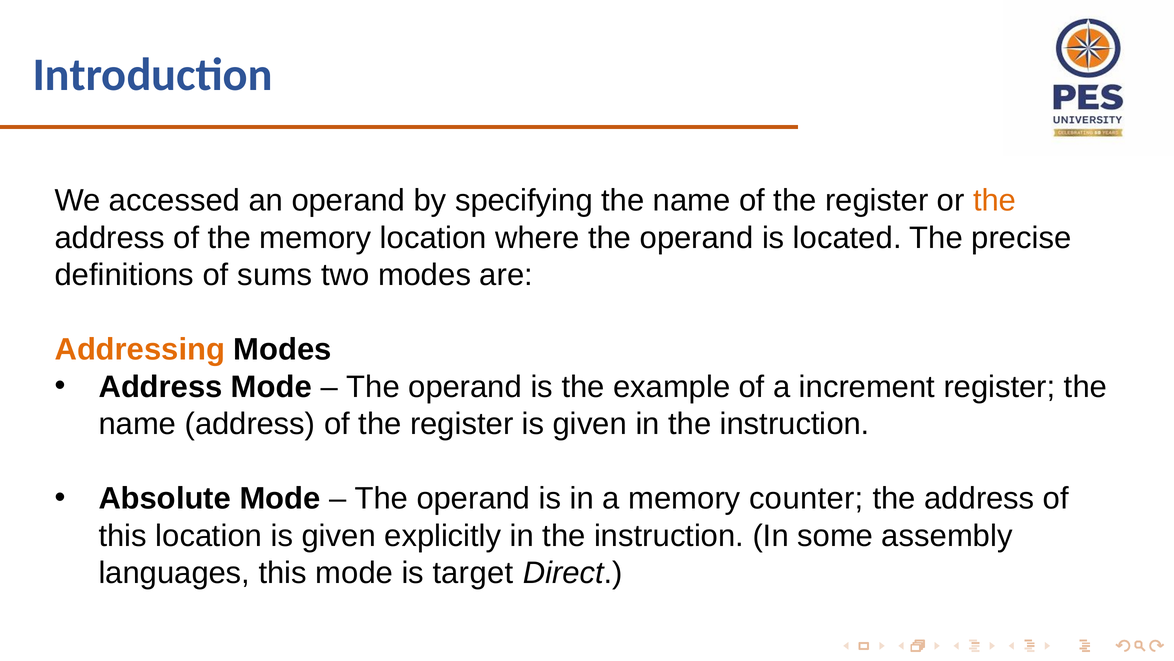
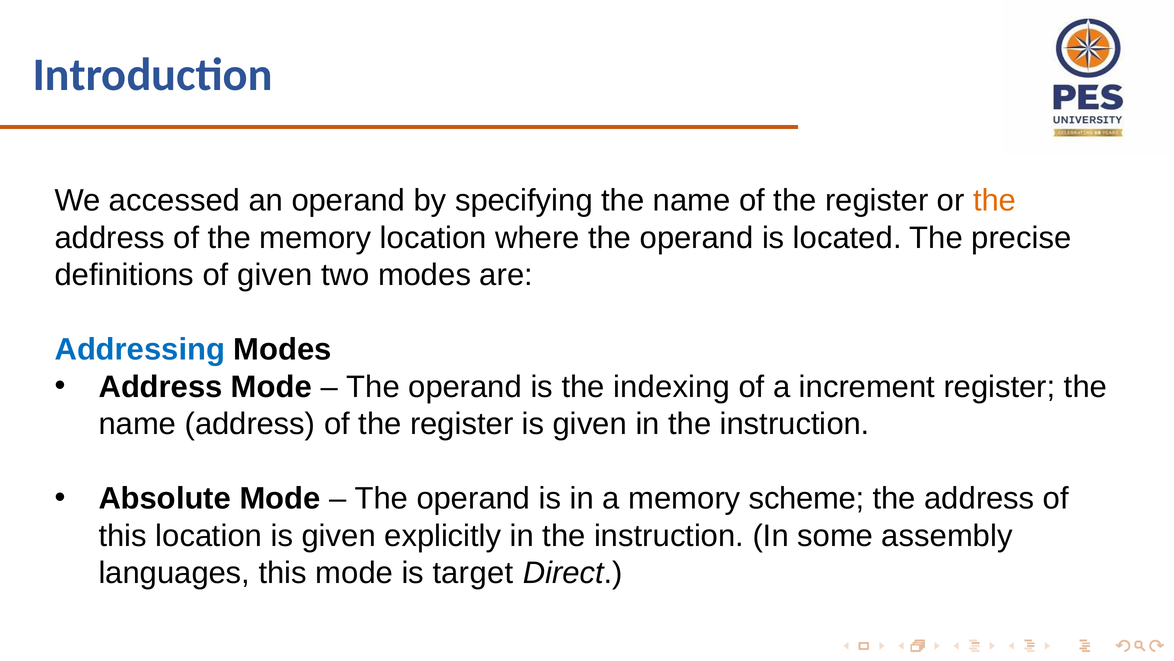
of sums: sums -> given (275, 275)
Addressing colour: orange -> blue (140, 349)
example: example -> indexing (672, 387)
counter: counter -> scheme (807, 498)
